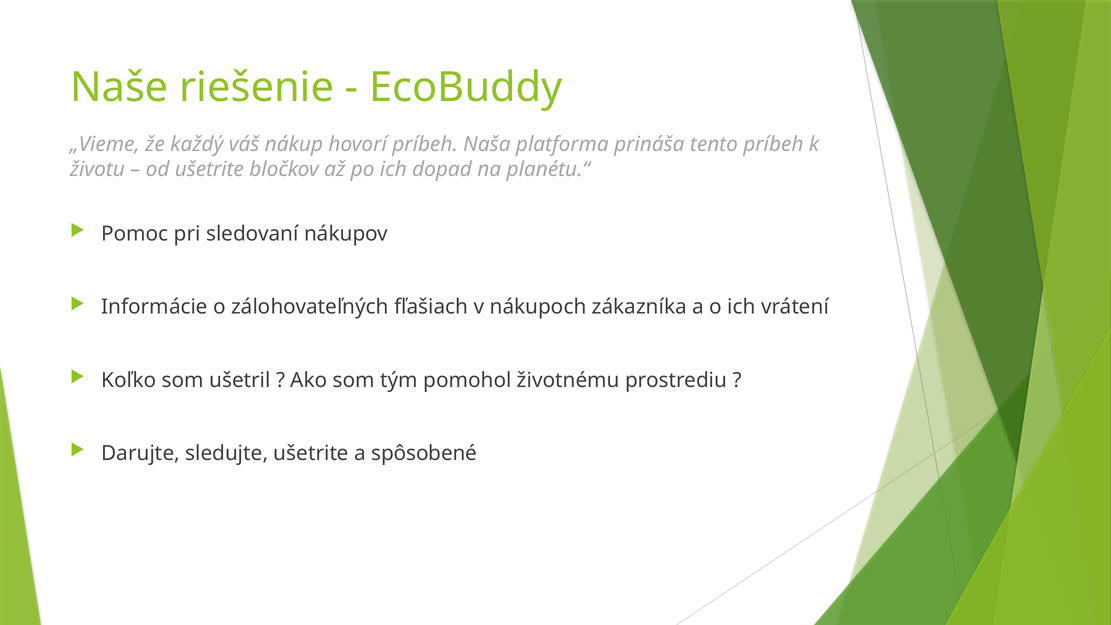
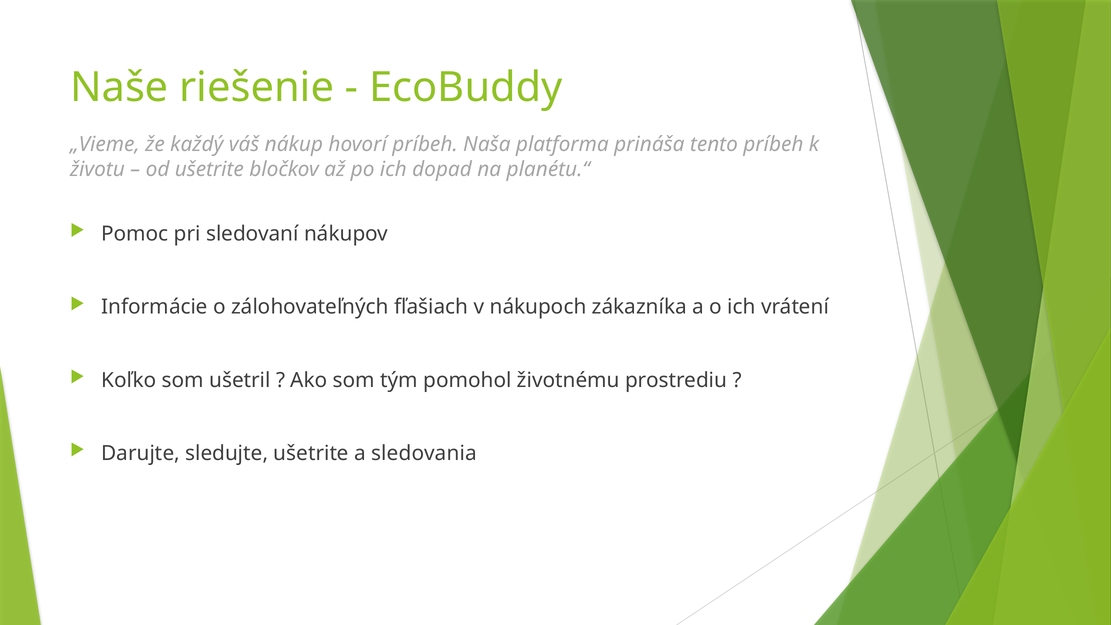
spôsobené: spôsobené -> sledovania (424, 453)
